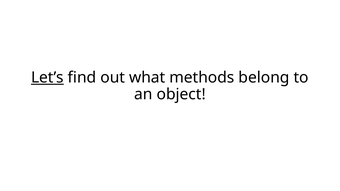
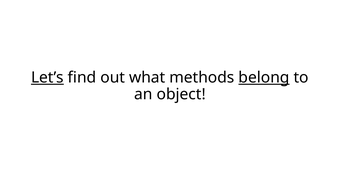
belong underline: none -> present (264, 78)
